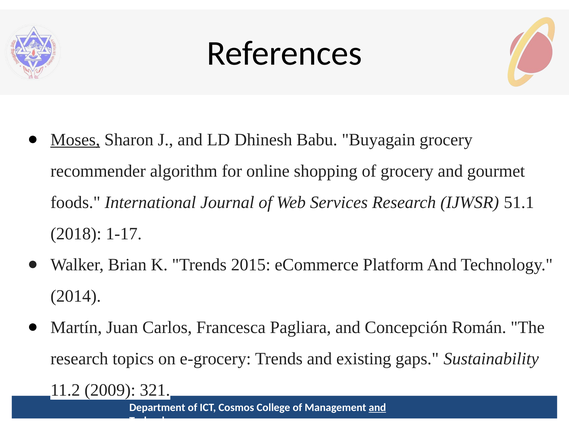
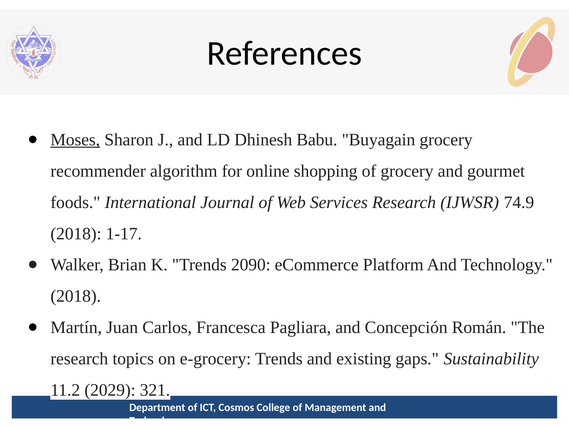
51.1: 51.1 -> 74.9 (519, 202)
2015: 2015 -> 2090 (251, 265)
2014: 2014 -> 2018 (76, 296)
2009: 2009 -> 2029 (110, 390)
and underline: present -> none (377, 407)
